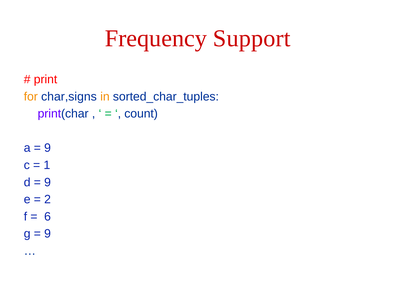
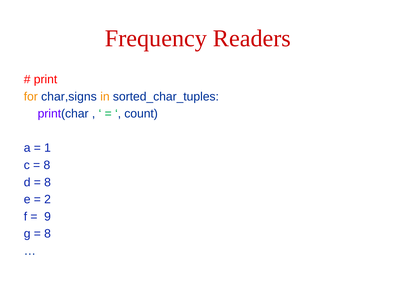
Support: Support -> Readers (252, 38)
9: 9 -> 1 (48, 148)
1: 1 -> 8 (47, 165)
9: 9 -> 8 (48, 182)
6: 6 -> 9 (48, 217)
9: 9 -> 8 (48, 234)
